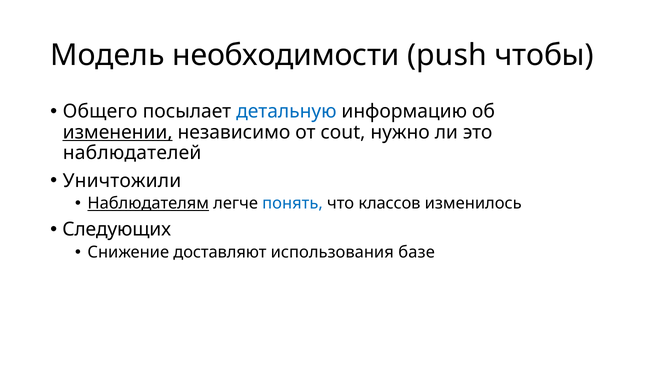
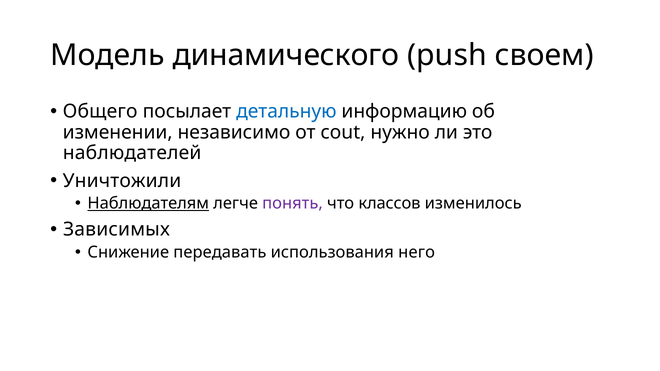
необходимости: необходимости -> динамического (286, 55)
чтобы: чтобы -> своем (544, 55)
изменении underline: present -> none (118, 132)
понять colour: blue -> purple (293, 204)
Следующих: Следующих -> Зависимых (116, 230)
доставляют: доставляют -> передавать (220, 253)
базе: базе -> него (417, 253)
